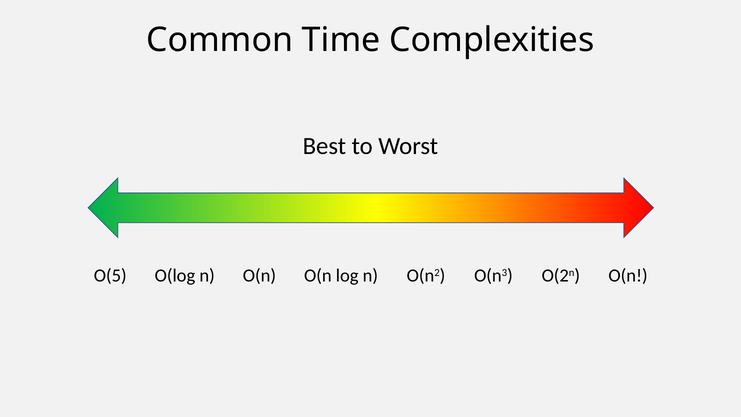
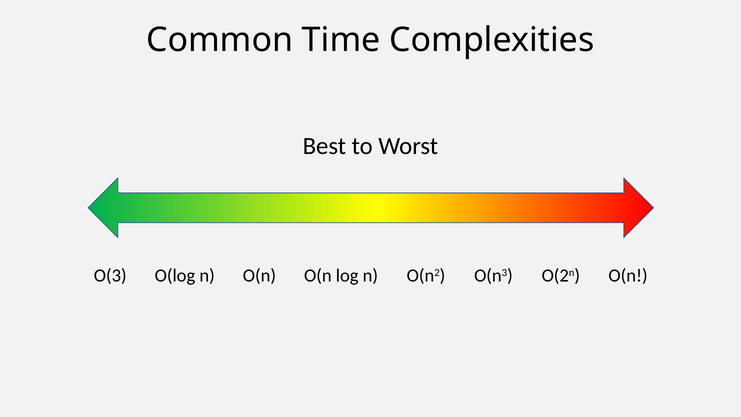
O(5: O(5 -> O(3 (110, 276)
